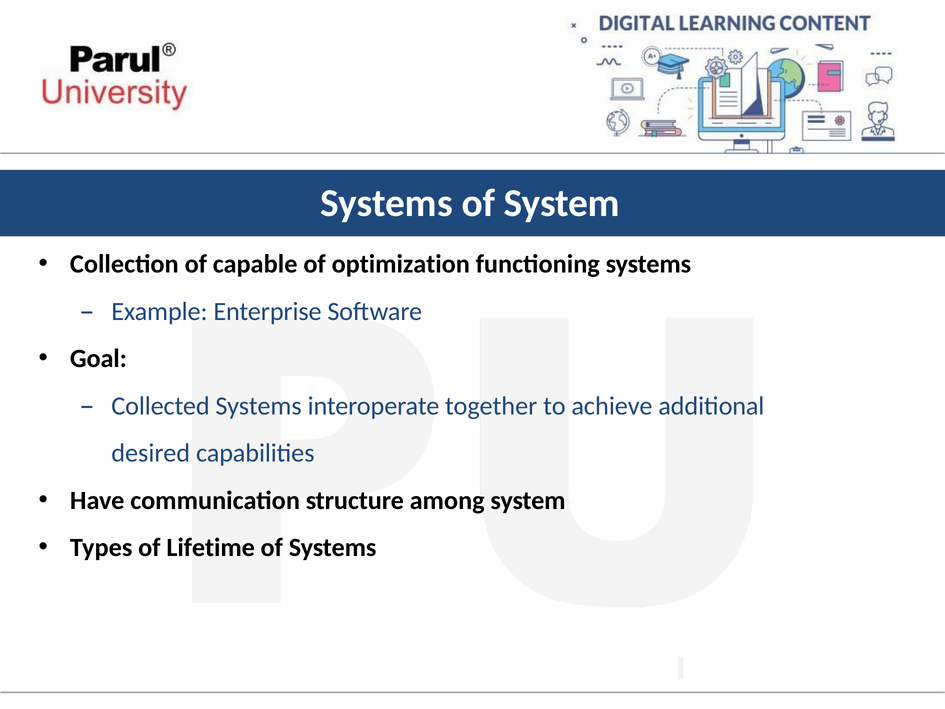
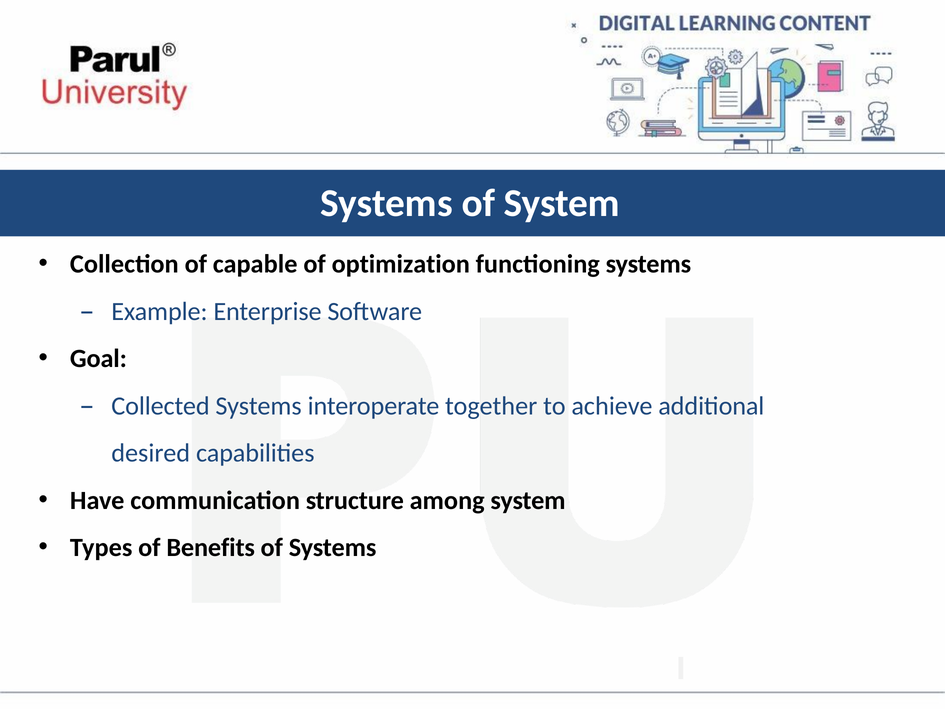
Lifetime: Lifetime -> Benefits (211, 548)
